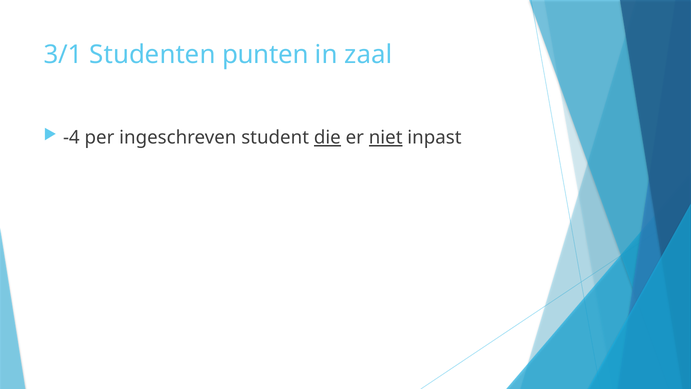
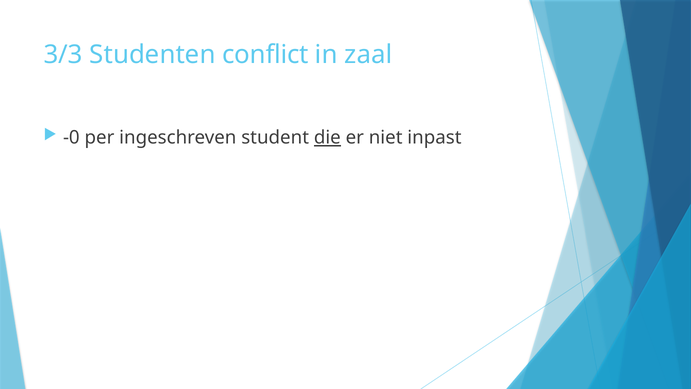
3/1: 3/1 -> 3/3 (63, 54)
punten: punten -> conflict (265, 54)
-4: -4 -> -0 (71, 138)
niet underline: present -> none (386, 138)
